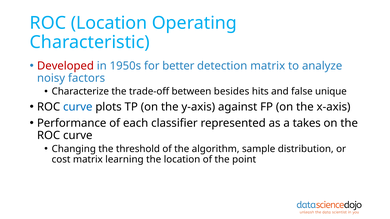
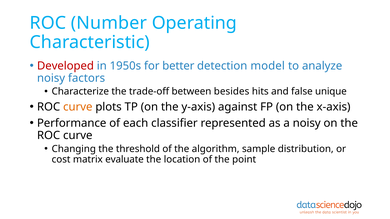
ROC Location: Location -> Number (109, 23)
detection matrix: matrix -> model (268, 66)
curve colour: blue -> orange (78, 107)
a takes: takes -> noisy (307, 123)
learning: learning -> evaluate (125, 160)
